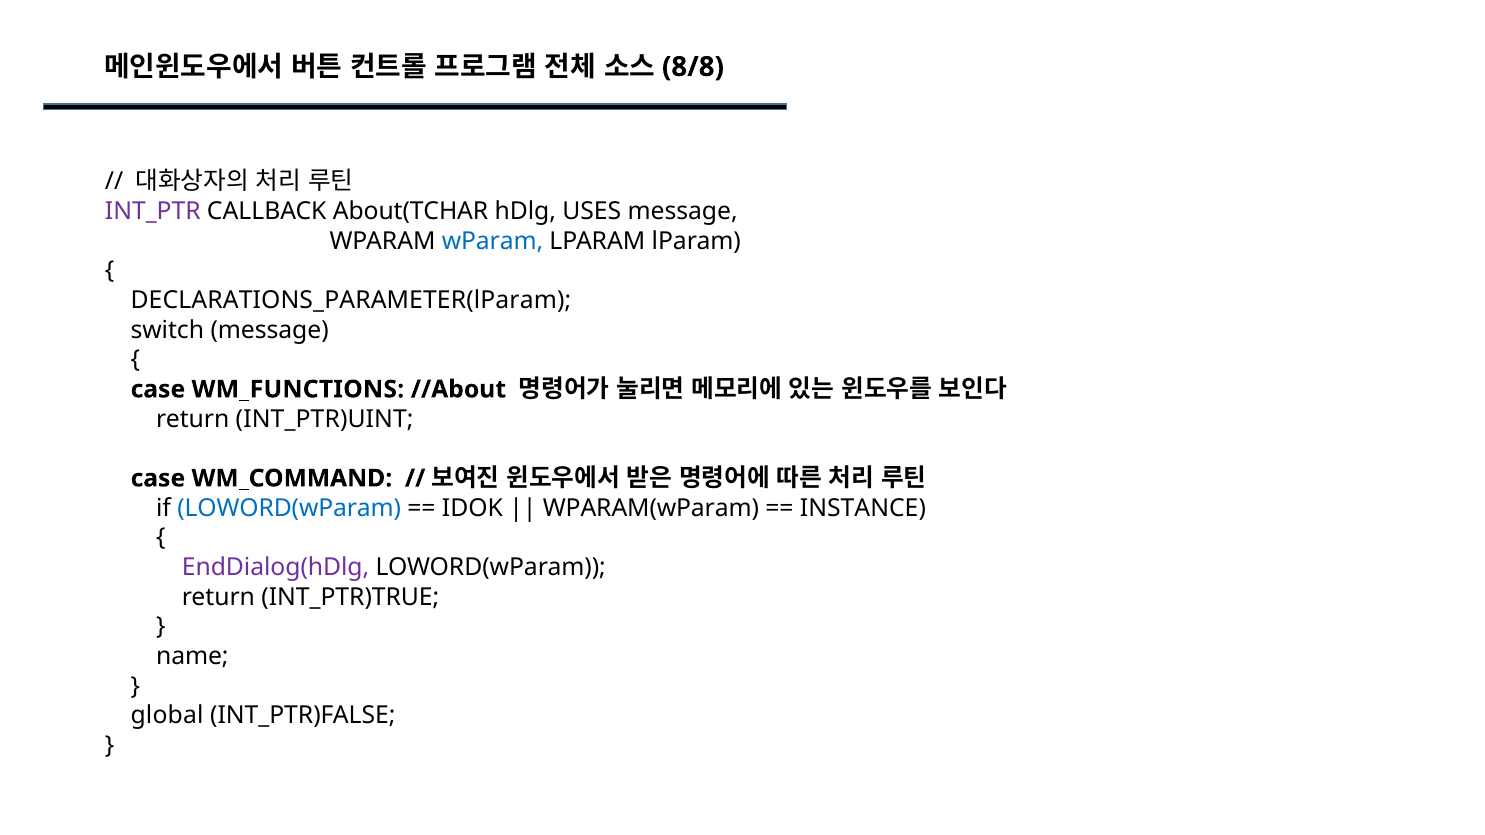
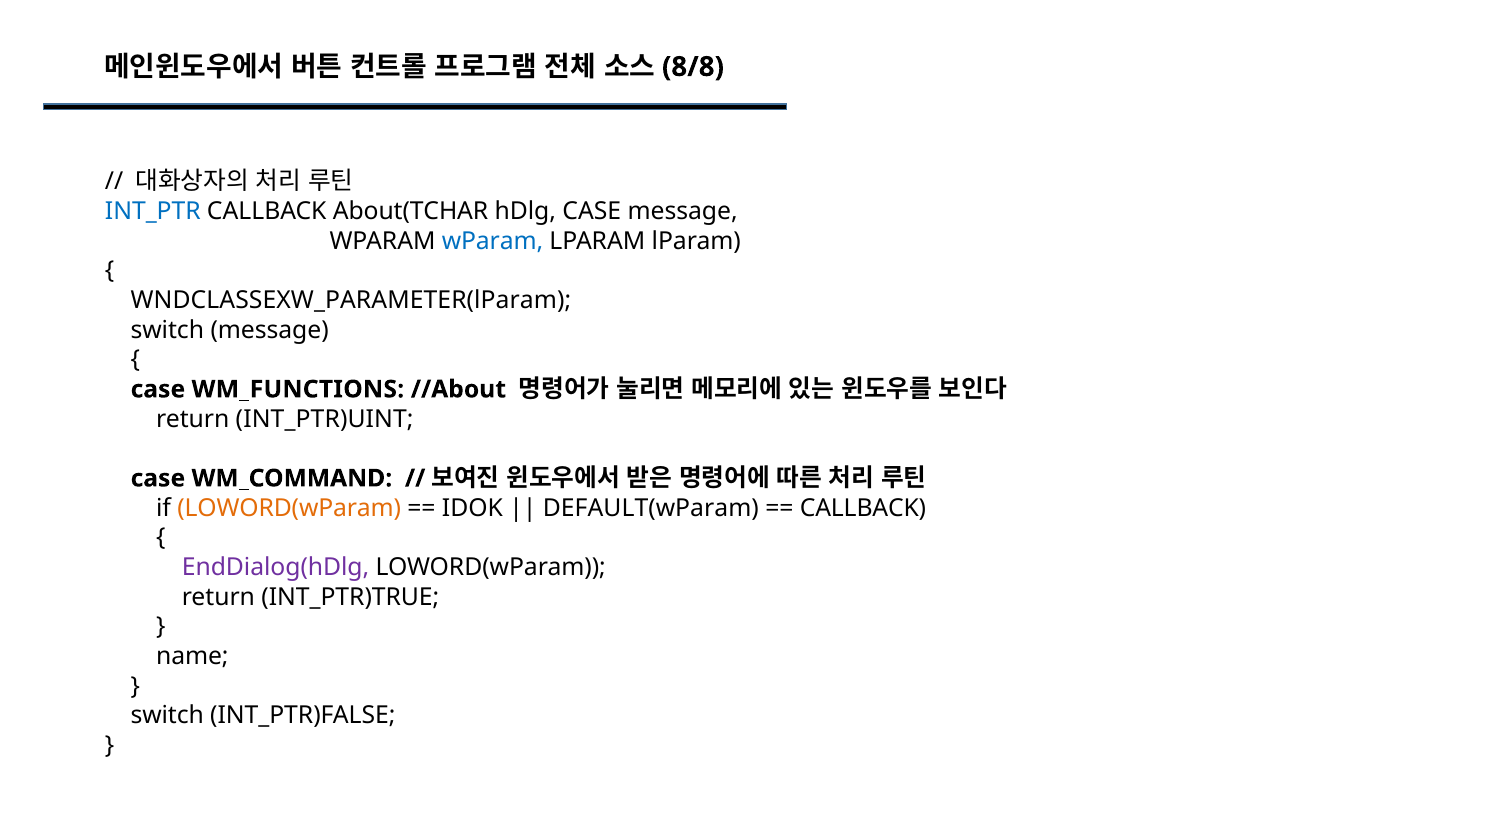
INT_PTR colour: purple -> blue (153, 211)
hDlg USES: USES -> CASE (592, 211)
DECLARATIONS_PARAMETER(lParam: DECLARATIONS_PARAMETER(lParam -> WNDCLASSEXW_PARAMETER(lParam (351, 300)
LOWORD(wParam colour: blue -> orange (289, 508)
WPARAM(wParam: WPARAM(wParam -> DEFAULT(wParam (651, 508)
INSTANCE: INSTANCE -> CALLBACK (863, 508)
global: global -> switch (167, 716)
